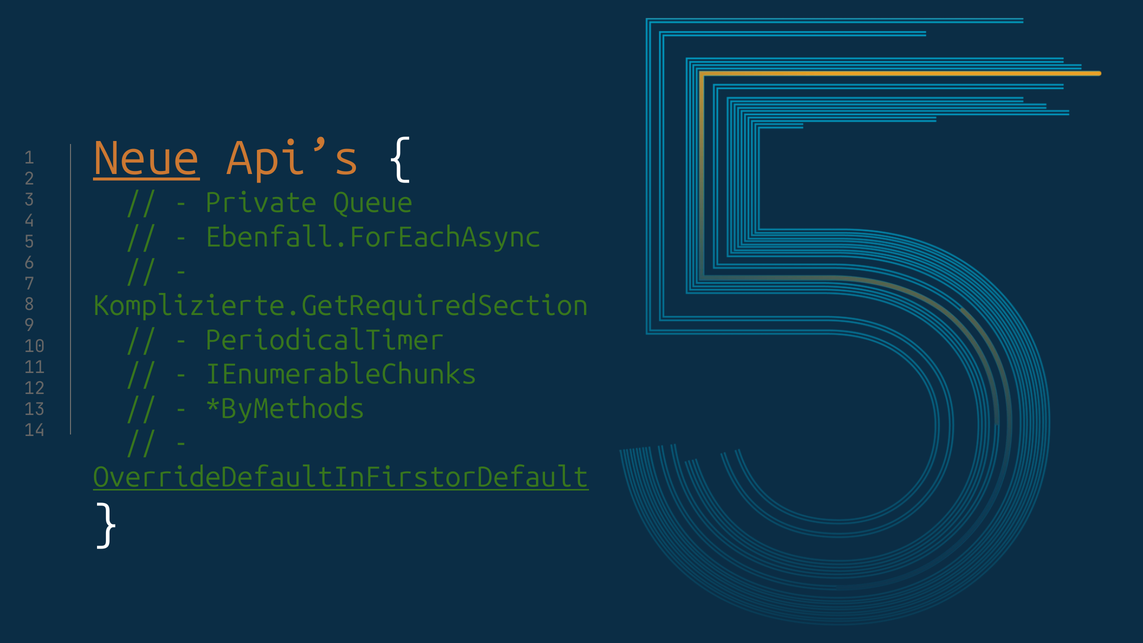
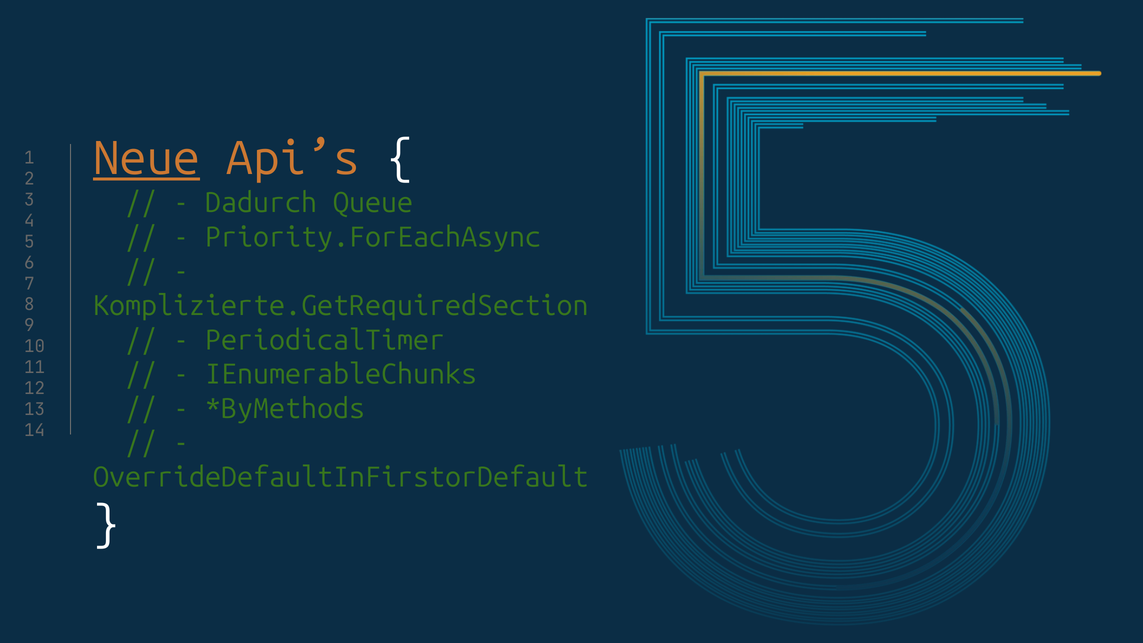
Private: Private -> Dadurch (261, 203)
Ebenfall.ForEachAsync: Ebenfall.ForEachAsync -> Priority.ForEachAsync (373, 237)
OverrideDefaultInFirstorDefault underline: present -> none (341, 477)
